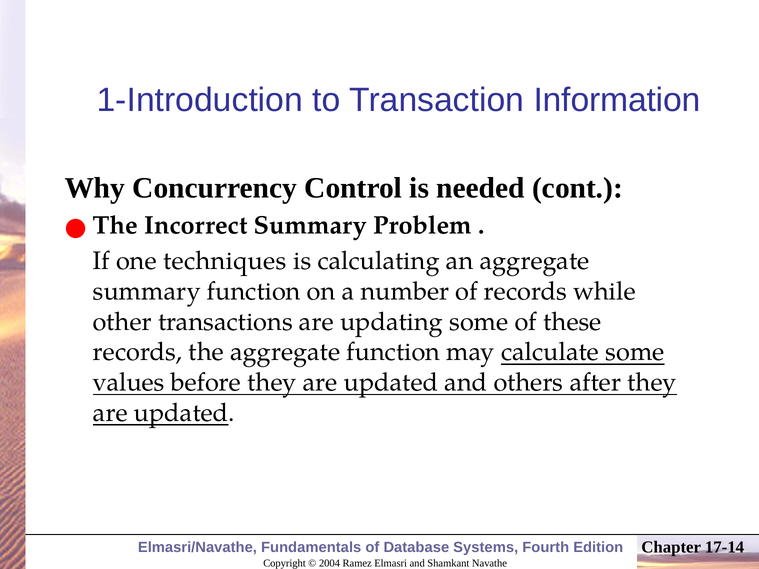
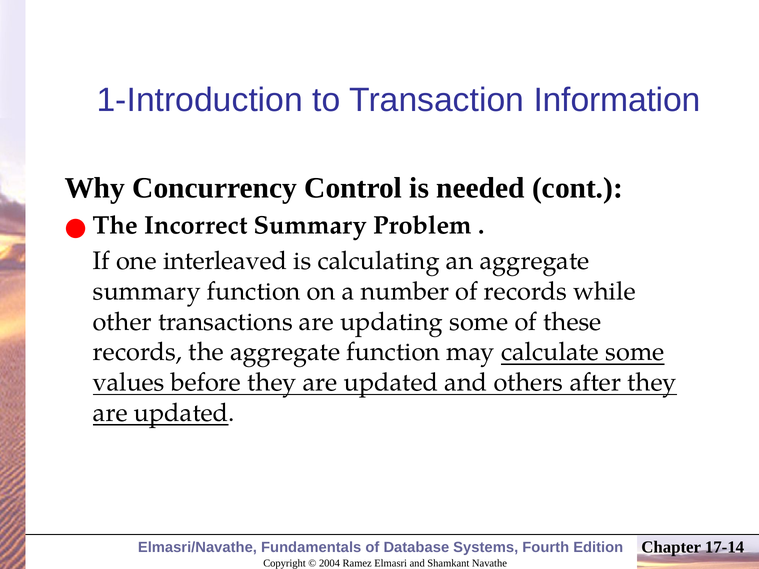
techniques: techniques -> interleaved (225, 261)
